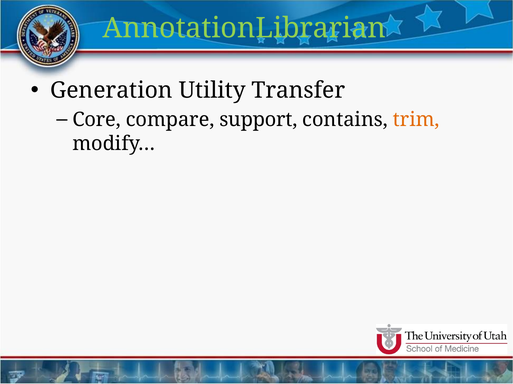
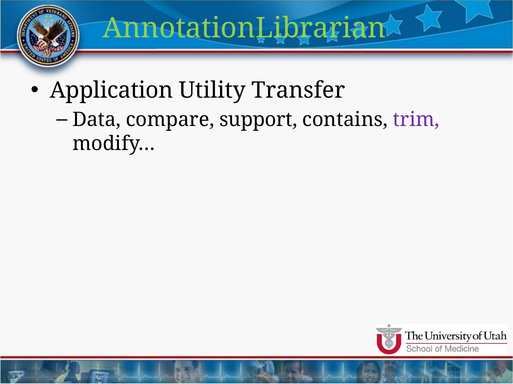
Generation: Generation -> Application (112, 91)
Core: Core -> Data (97, 120)
trim colour: orange -> purple (416, 120)
